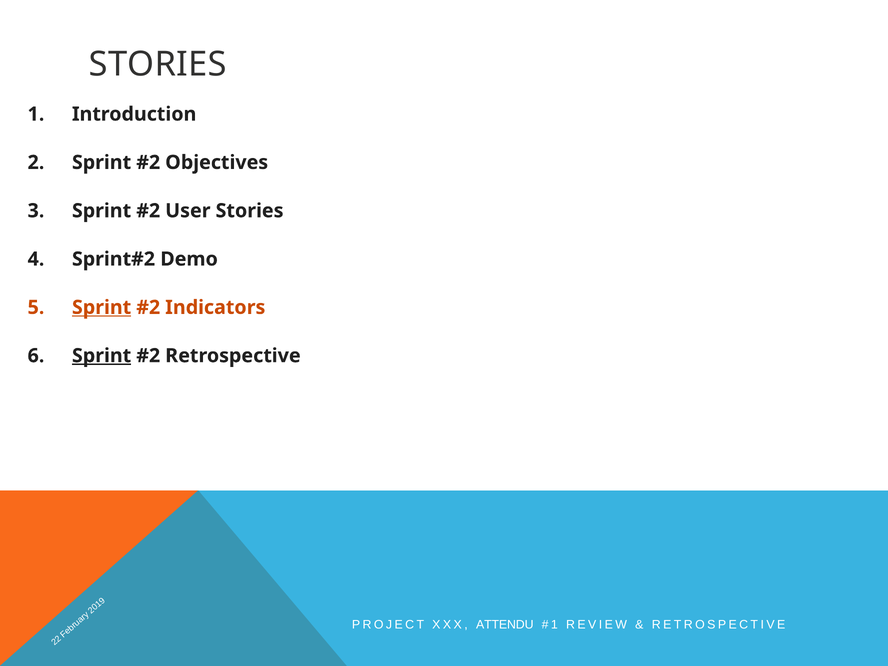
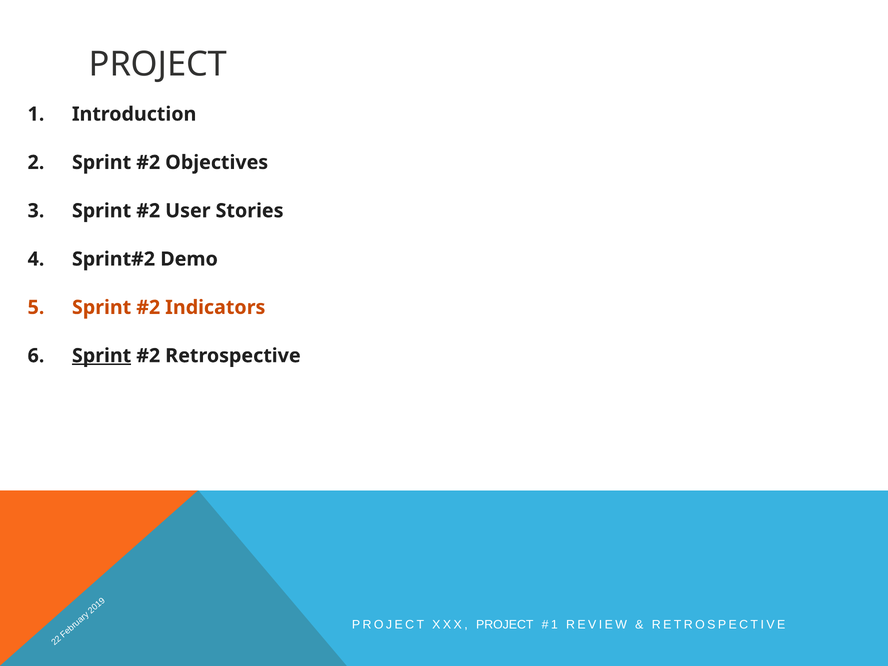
STORIES: STORIES -> PROJECT (158, 65)
Sprint underline: present -> none (102, 307)
XXX ATTENDU: ATTENDU -> PROJECT (505, 625)
